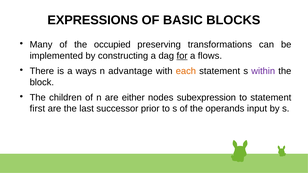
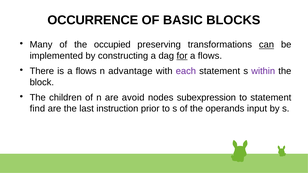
EXPRESSIONS: EXPRESSIONS -> OCCURRENCE (93, 20)
can underline: none -> present (267, 45)
is a ways: ways -> flows (86, 71)
each colour: orange -> purple (186, 71)
either: either -> avoid (133, 98)
first: first -> find (37, 109)
successor: successor -> instruction (117, 109)
